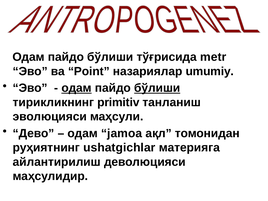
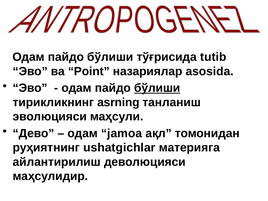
metr: metr -> tutib (213, 57)
umumiy: umumiy -> asosida (210, 71)
одам underline: present -> none (76, 88)
primitiv: primitiv -> asrning (118, 102)
